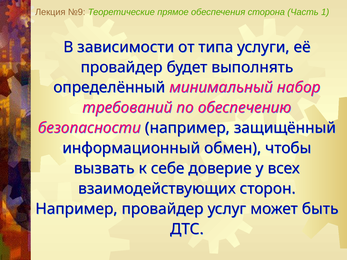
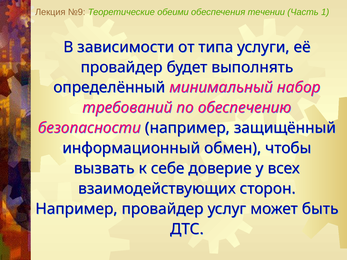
прямое: прямое -> обеими (173, 12)
сторона: сторона -> течении (266, 12)
